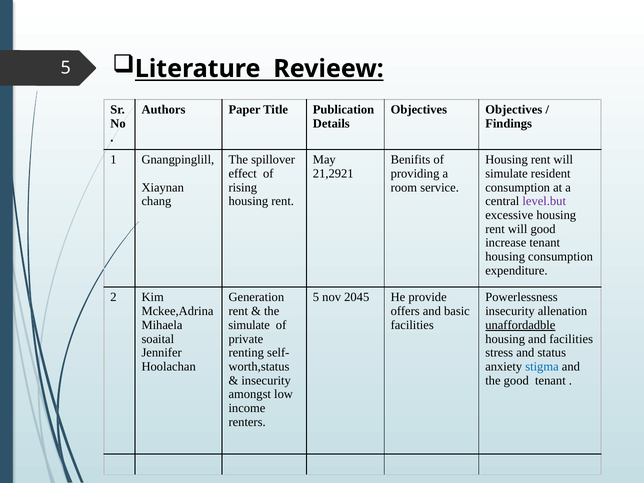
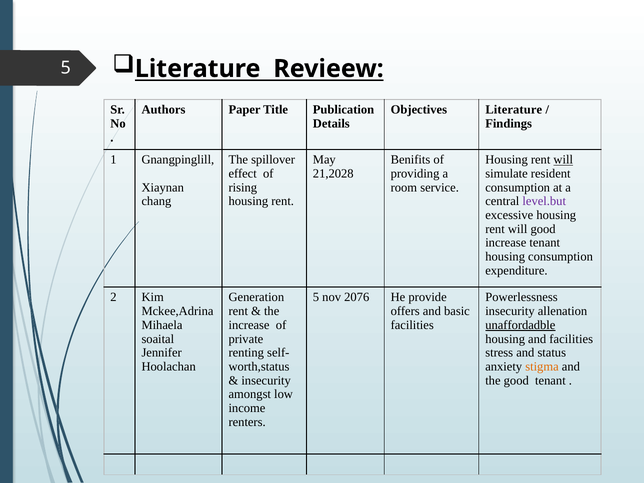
Objectives Objectives: Objectives -> Literature (514, 110)
will underline: none -> present (563, 160)
21,2921: 21,2921 -> 21,2028 (333, 174)
2045: 2045 -> 2076 (357, 297)
simulate: simulate -> increase (249, 325)
stigma colour: blue -> orange (542, 367)
